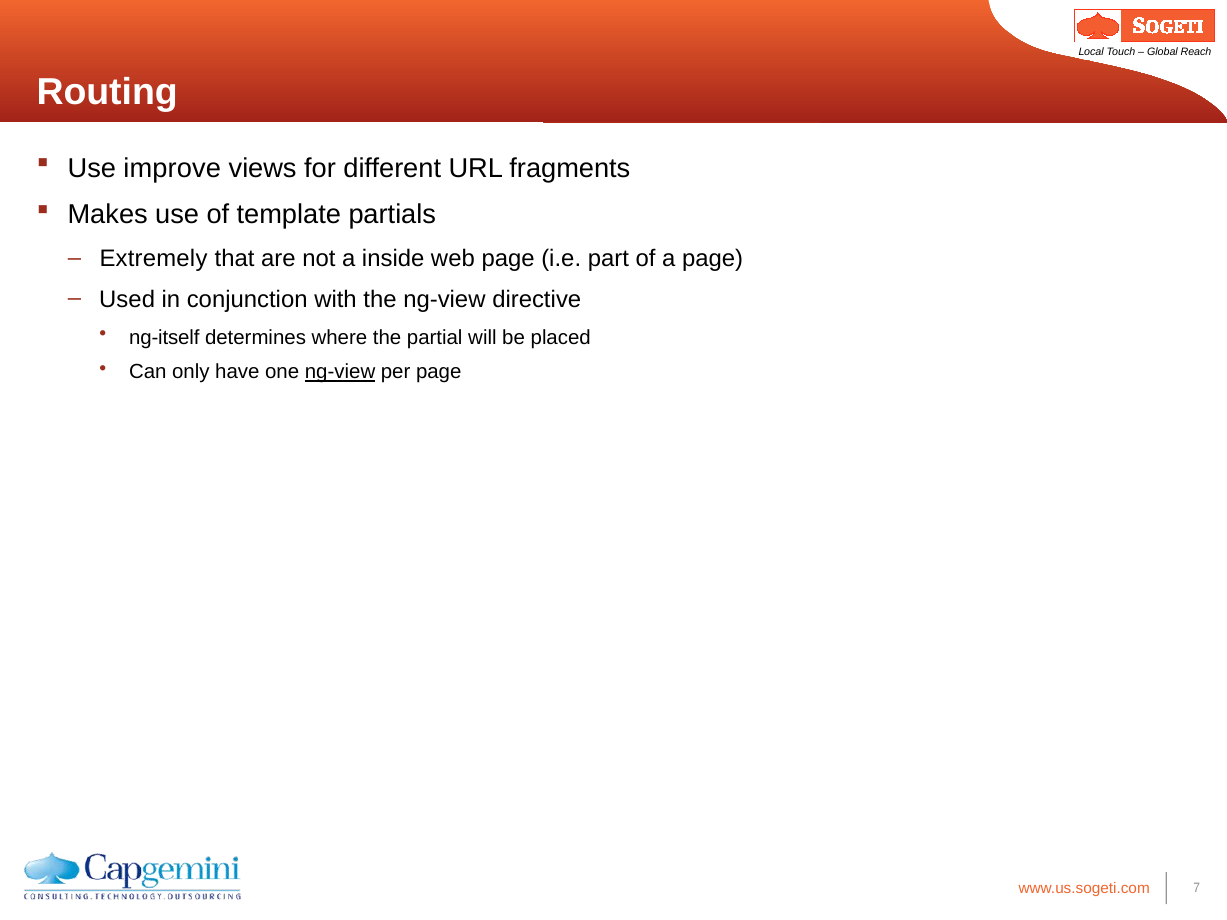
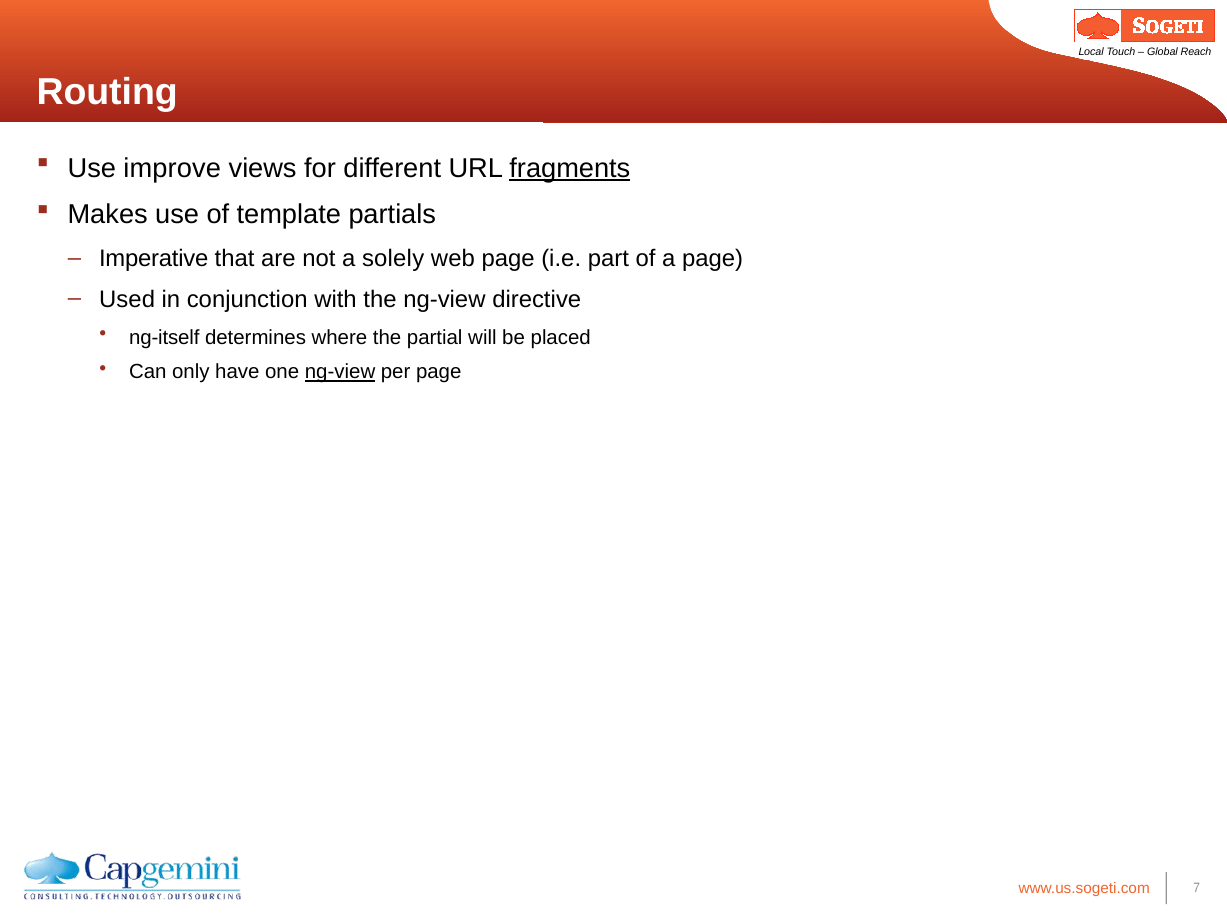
fragments underline: none -> present (570, 168)
Extremely: Extremely -> Imperative (154, 259)
inside: inside -> solely (393, 259)
